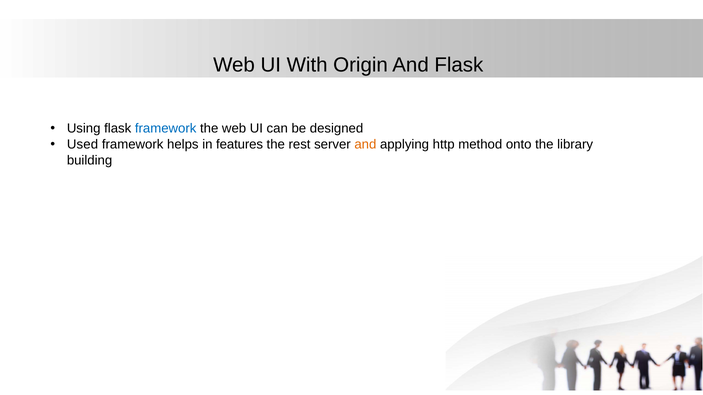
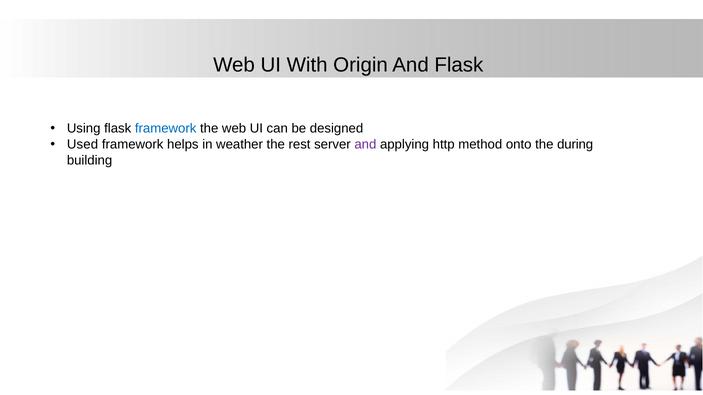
features: features -> weather (240, 145)
and colour: orange -> purple (365, 145)
library: library -> during (575, 145)
